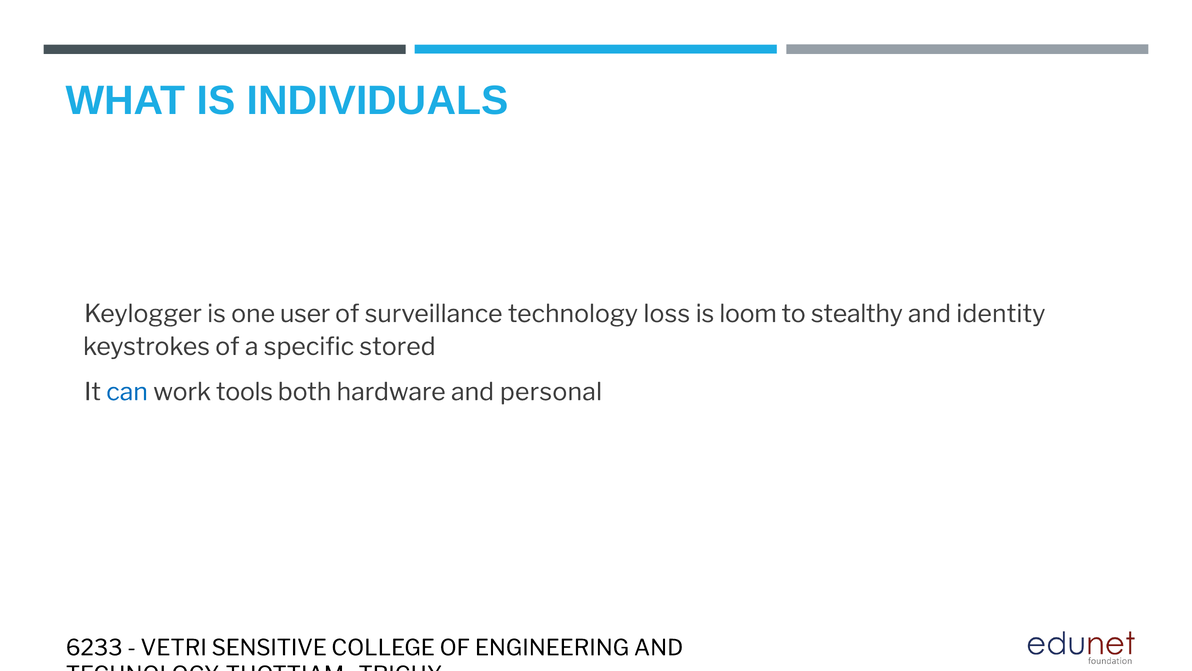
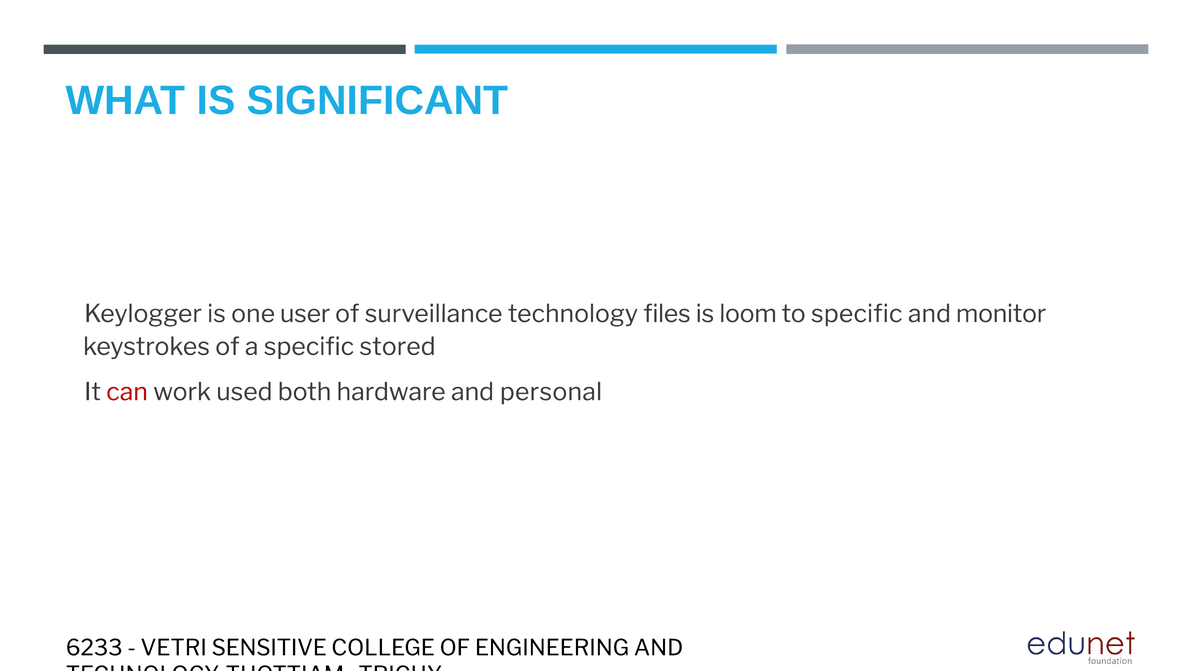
INDIVIDUALS: INDIVIDUALS -> SIGNIFICANT (378, 101)
loss: loss -> files (667, 314)
to stealthy: stealthy -> specific (857, 314)
identity: identity -> monitor (1001, 314)
can colour: blue -> red (127, 392)
tools: tools -> used (244, 392)
